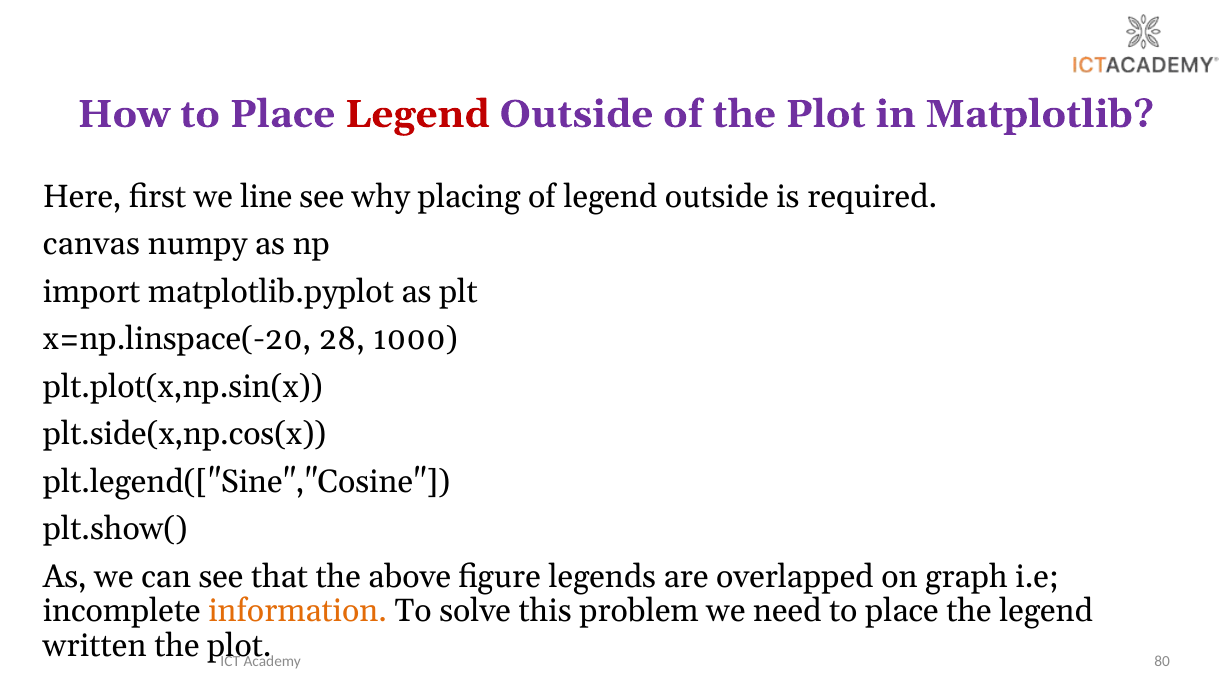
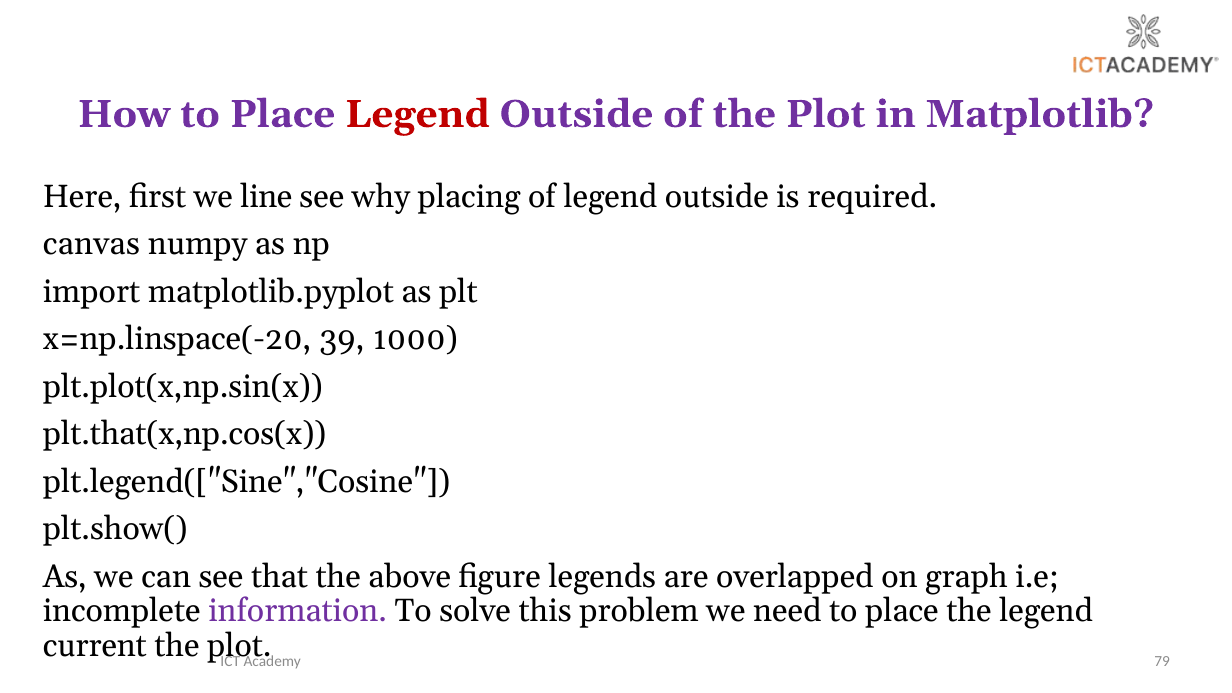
28: 28 -> 39 (342, 339)
plt.side(x,np.cos(x: plt.side(x,np.cos(x -> plt.that(x,np.cos(x (185, 434)
information colour: orange -> purple (298, 611)
written: written -> current (95, 646)
80: 80 -> 79 (1162, 662)
